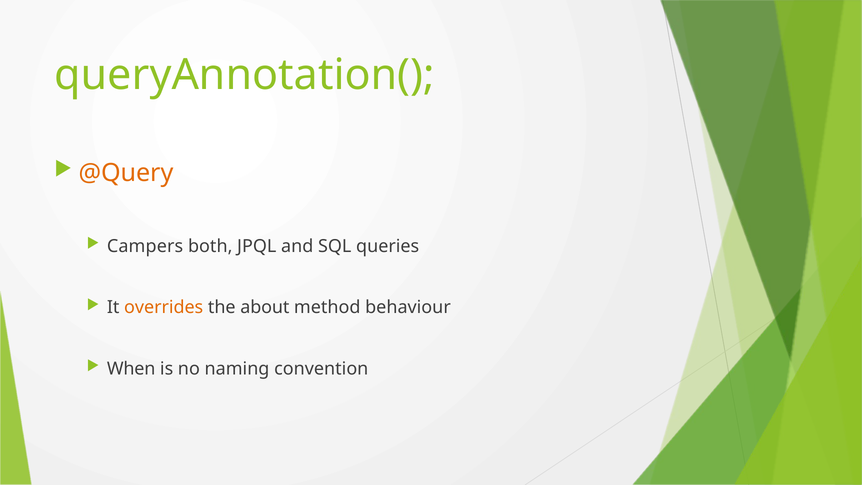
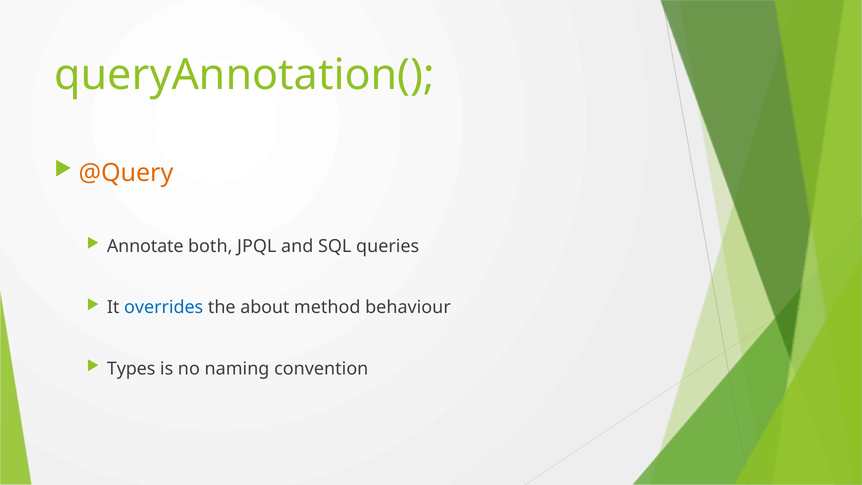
Campers: Campers -> Annotate (145, 246)
overrides colour: orange -> blue (164, 307)
When: When -> Types (131, 369)
